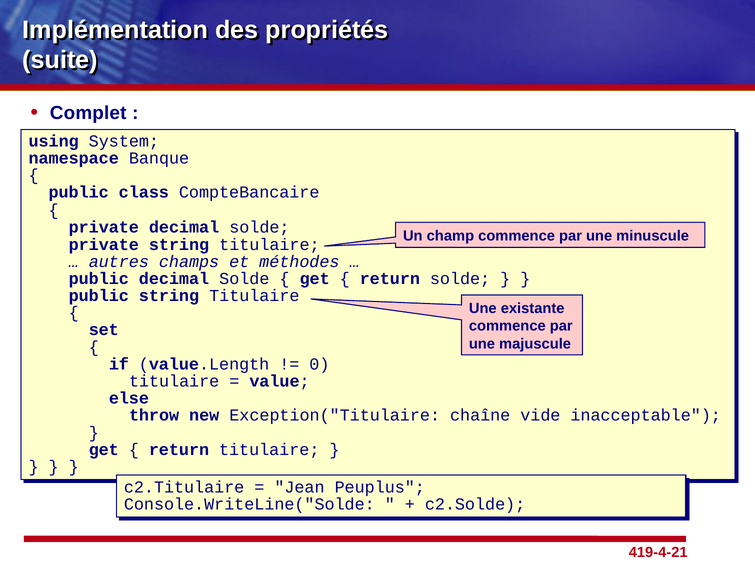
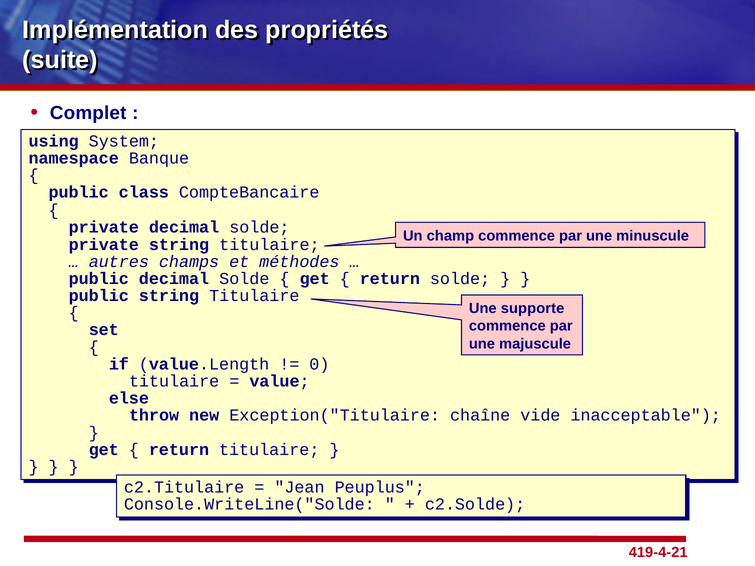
existante: existante -> supporte (533, 309)
